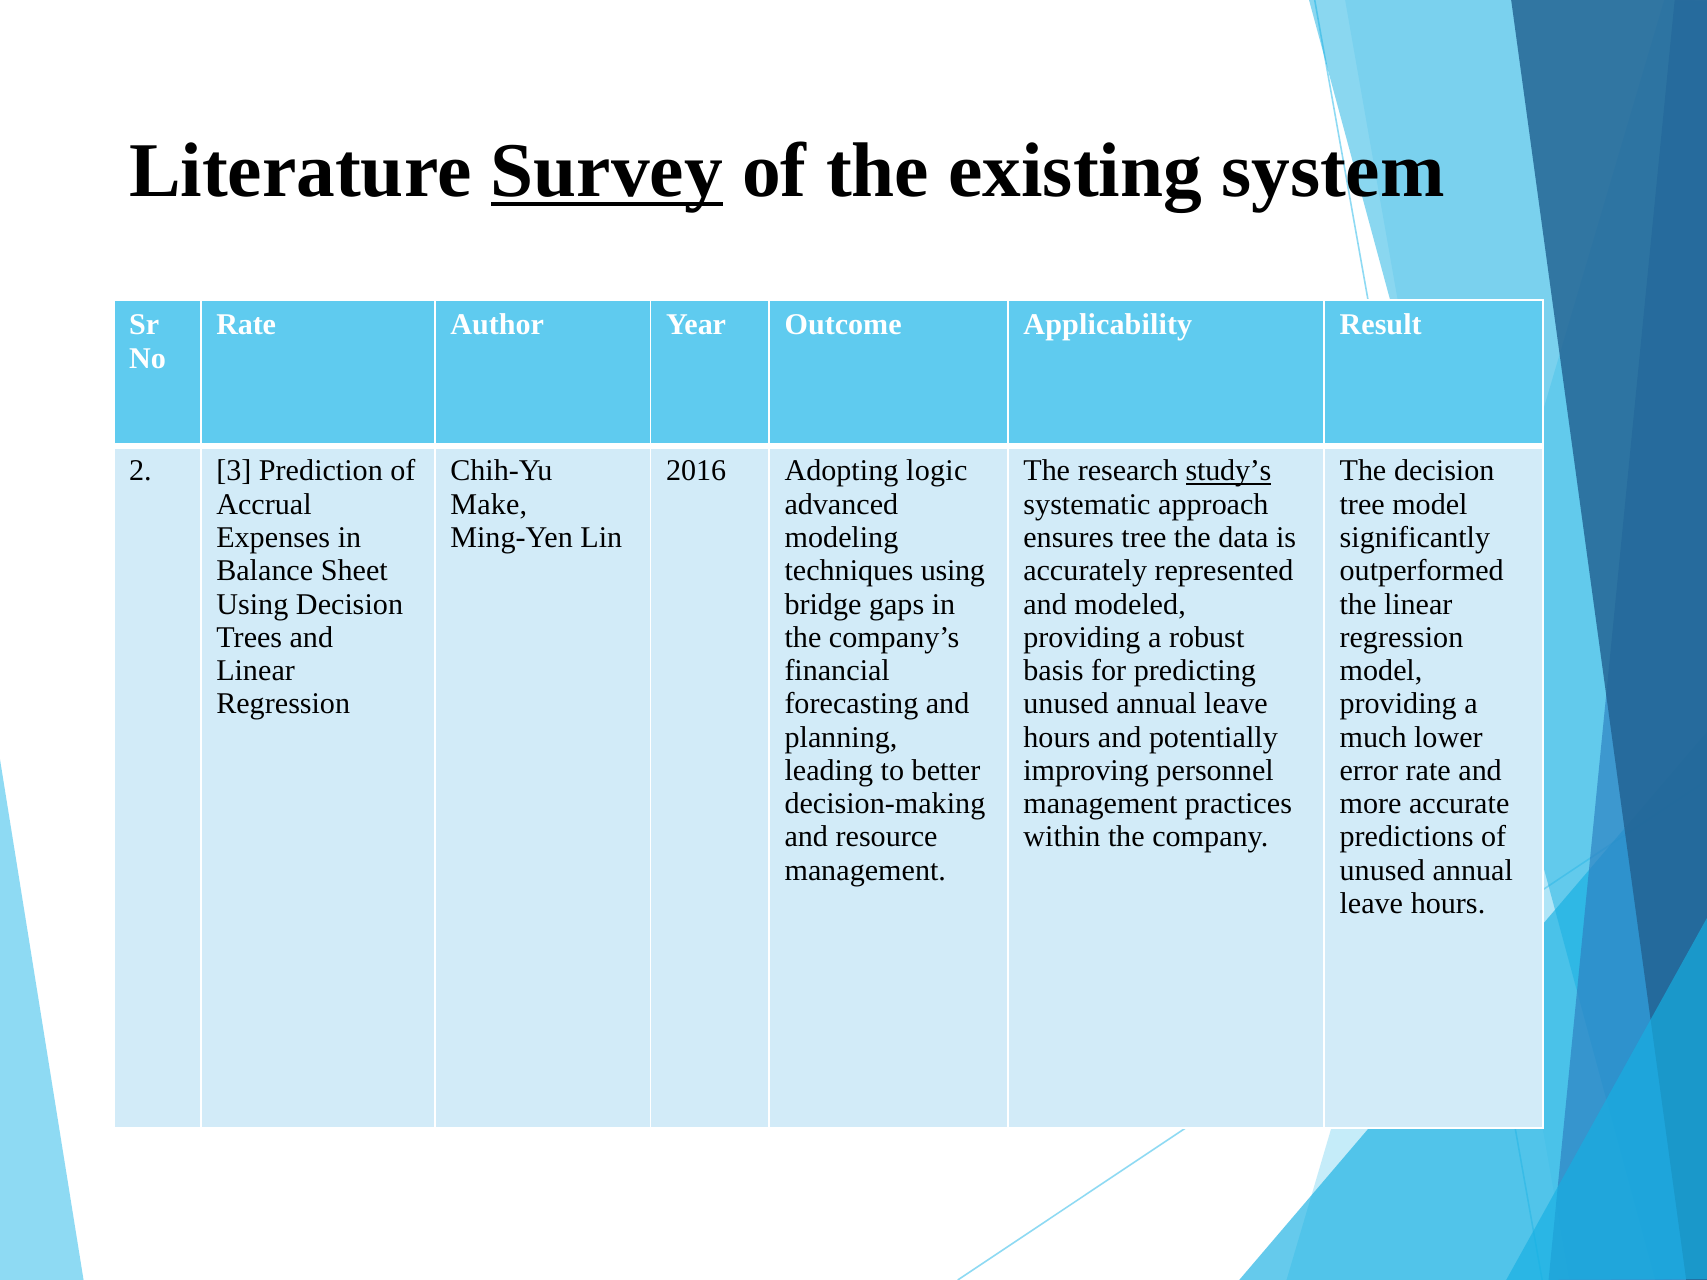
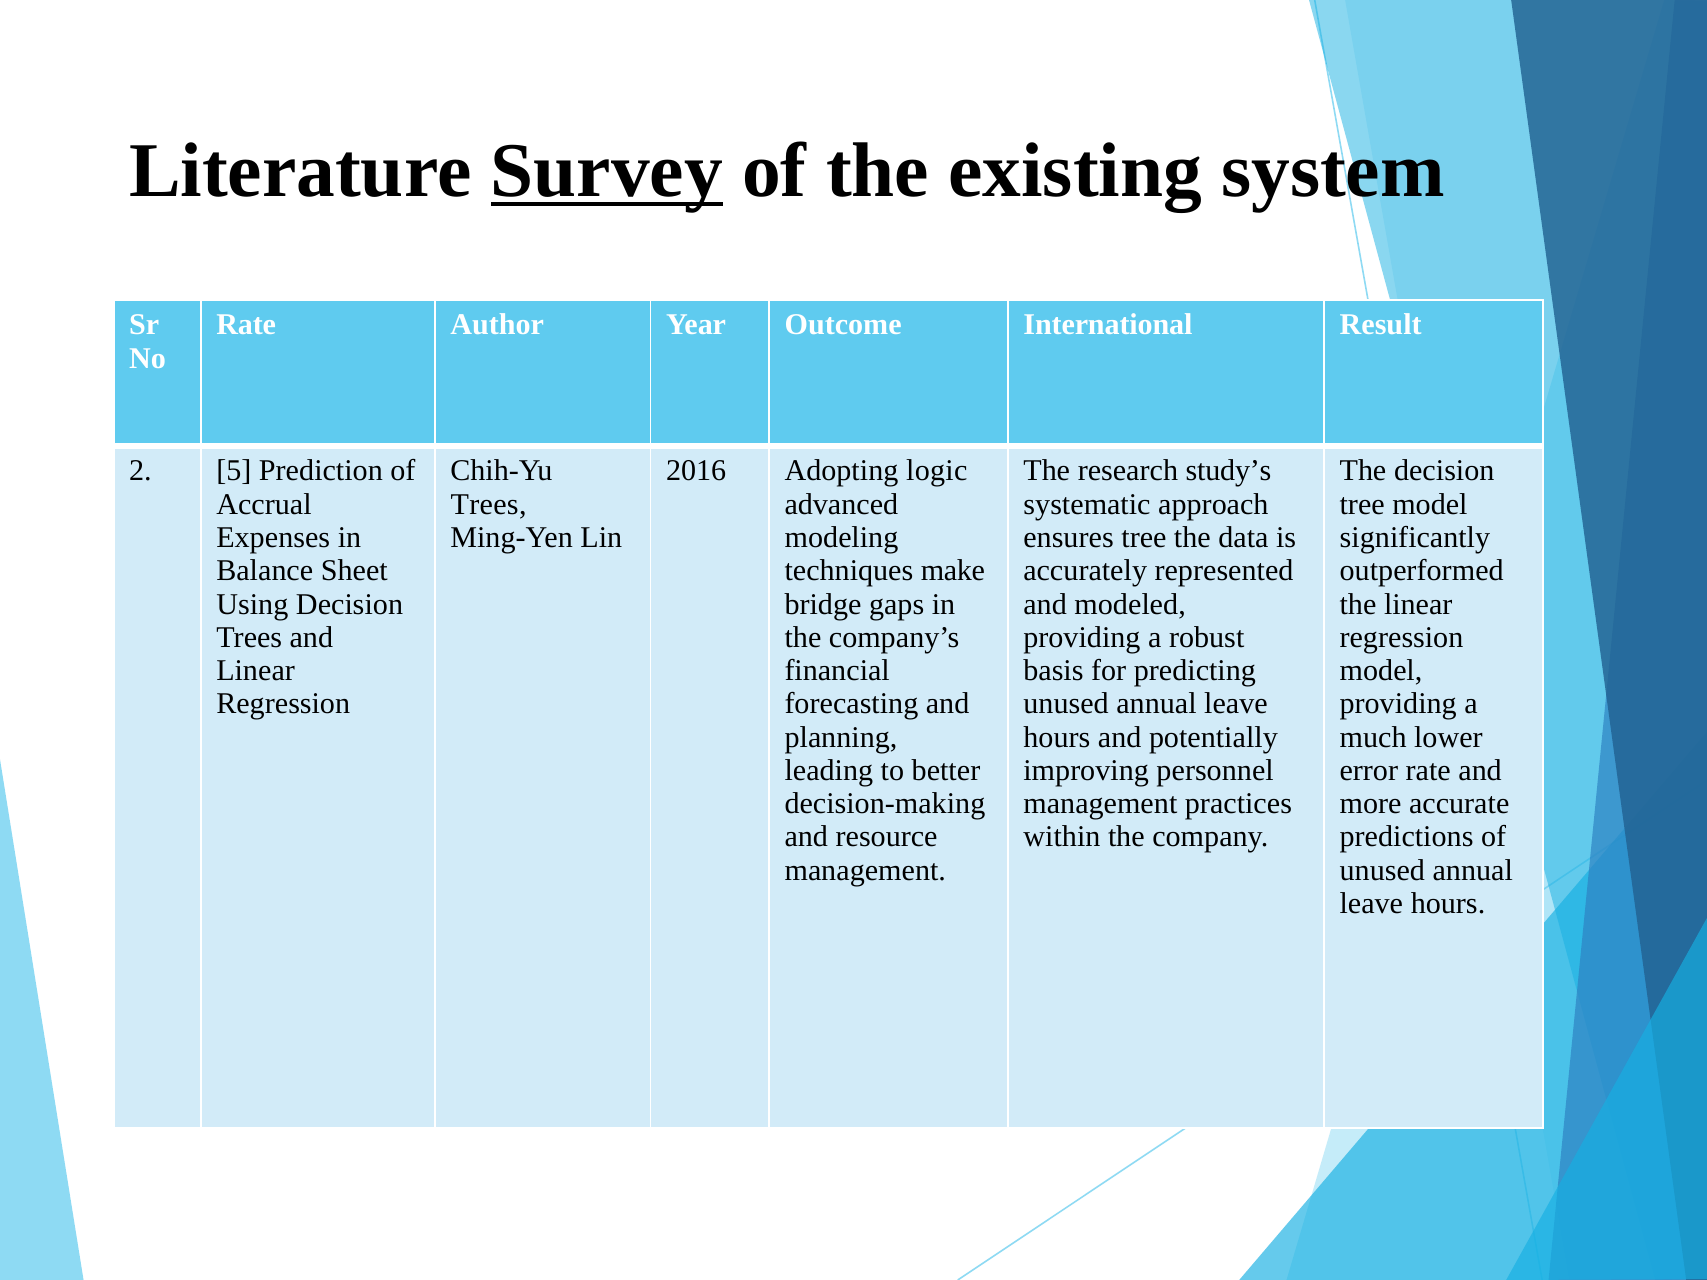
Applicability: Applicability -> International (1108, 325)
3: 3 -> 5 (234, 471)
study’s underline: present -> none (1229, 471)
Make: Make -> Trees (489, 504)
techniques using: using -> make (953, 571)
